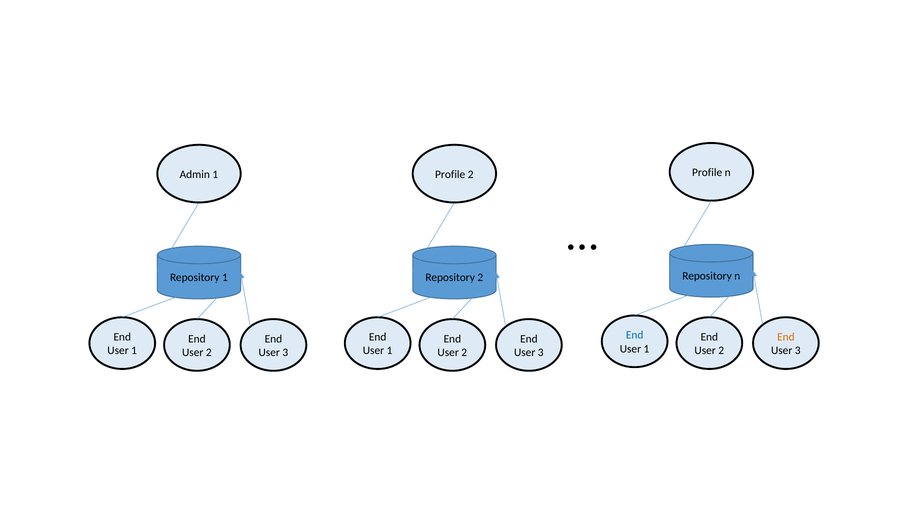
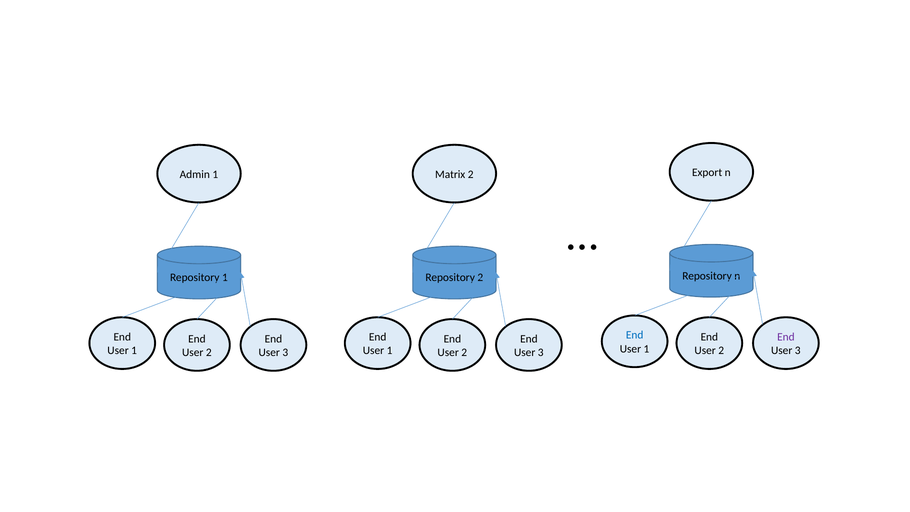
Profile: Profile -> Export (707, 173)
Profile: Profile -> Matrix (450, 174)
End colour: orange -> purple (786, 337)
